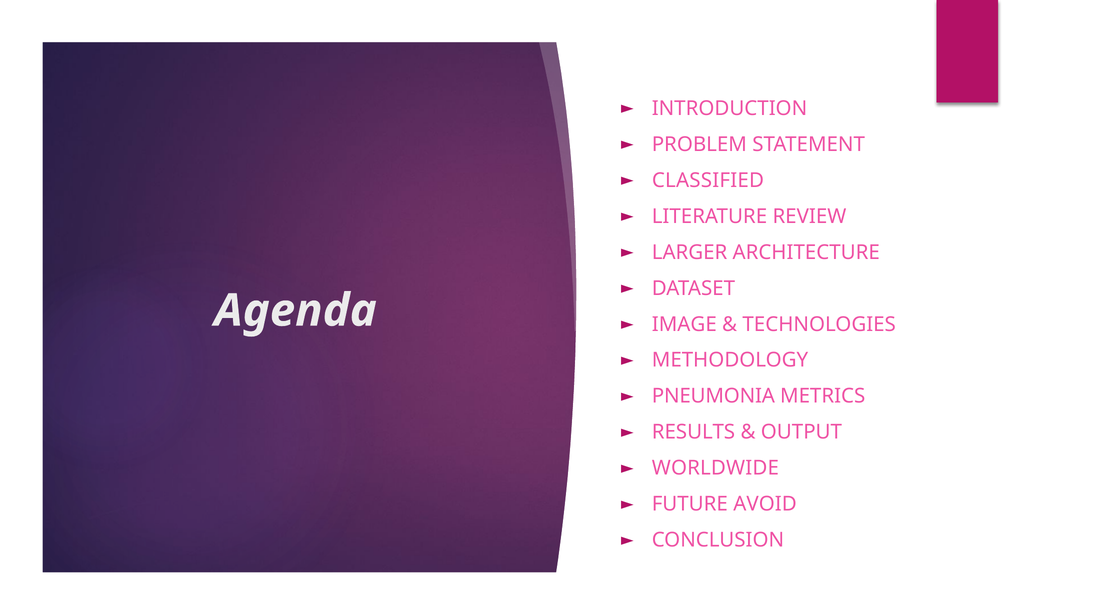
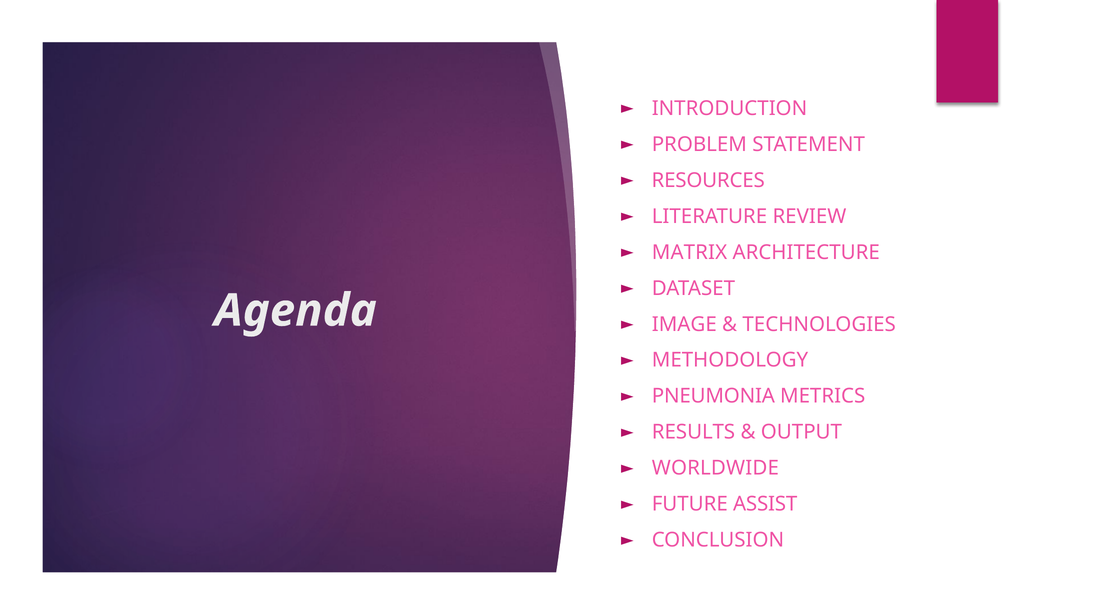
CLASSIFIED: CLASSIFIED -> RESOURCES (708, 180)
LARGER: LARGER -> MATRIX (689, 252)
AVOID: AVOID -> ASSIST (765, 505)
